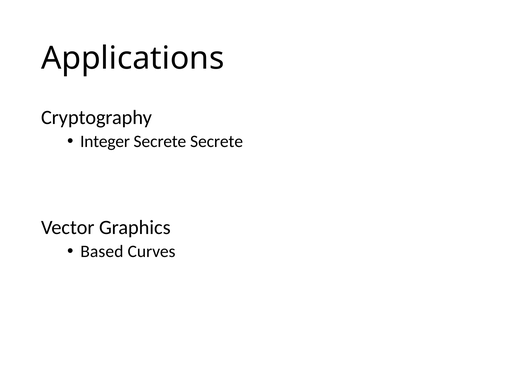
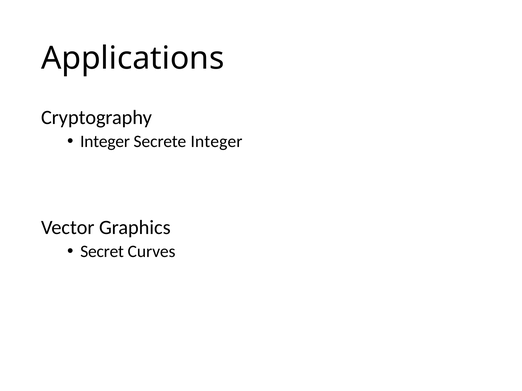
Secrete Secrete: Secrete -> Integer (216, 142)
Based: Based -> Secret (102, 252)
